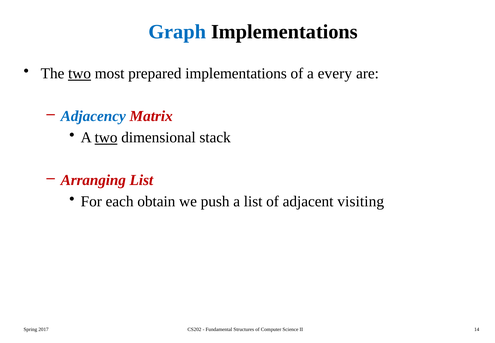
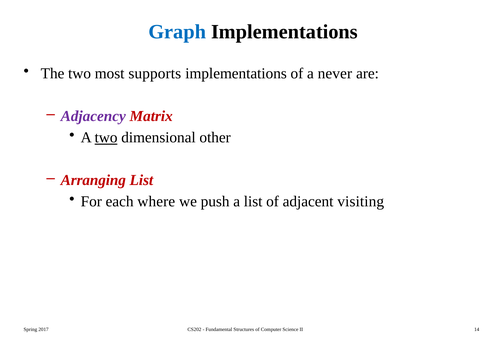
two underline: present -> none (80, 73)
prepared: prepared -> supports (155, 73)
every: every -> never (335, 73)
Adjacency colour: blue -> purple (93, 116)
stack: stack -> other (215, 137)
obtain: obtain -> where (156, 201)
